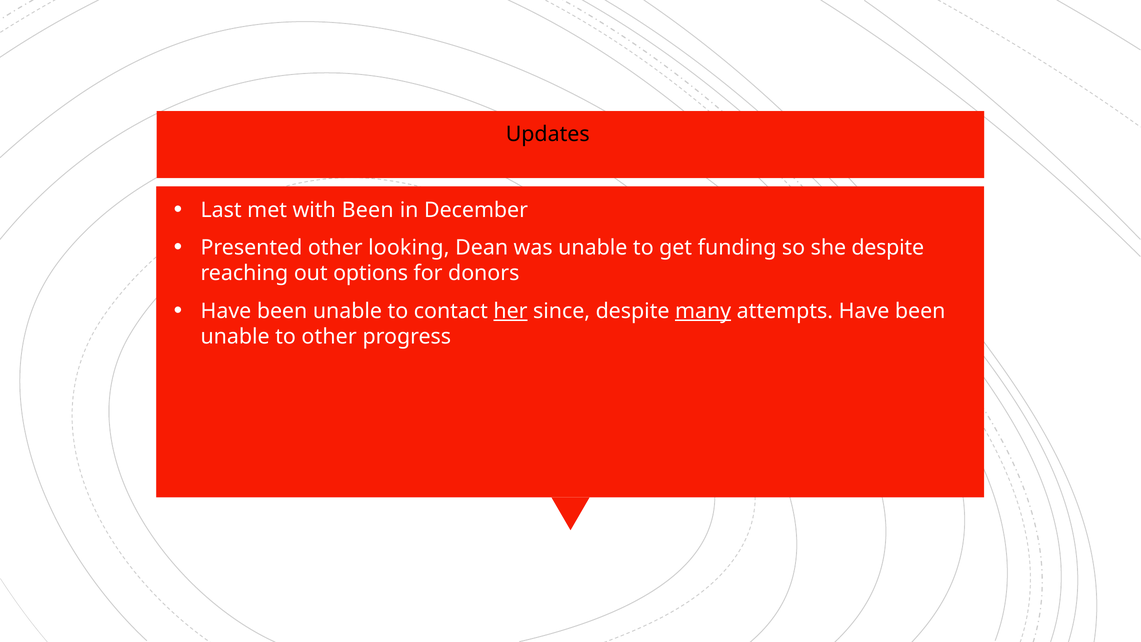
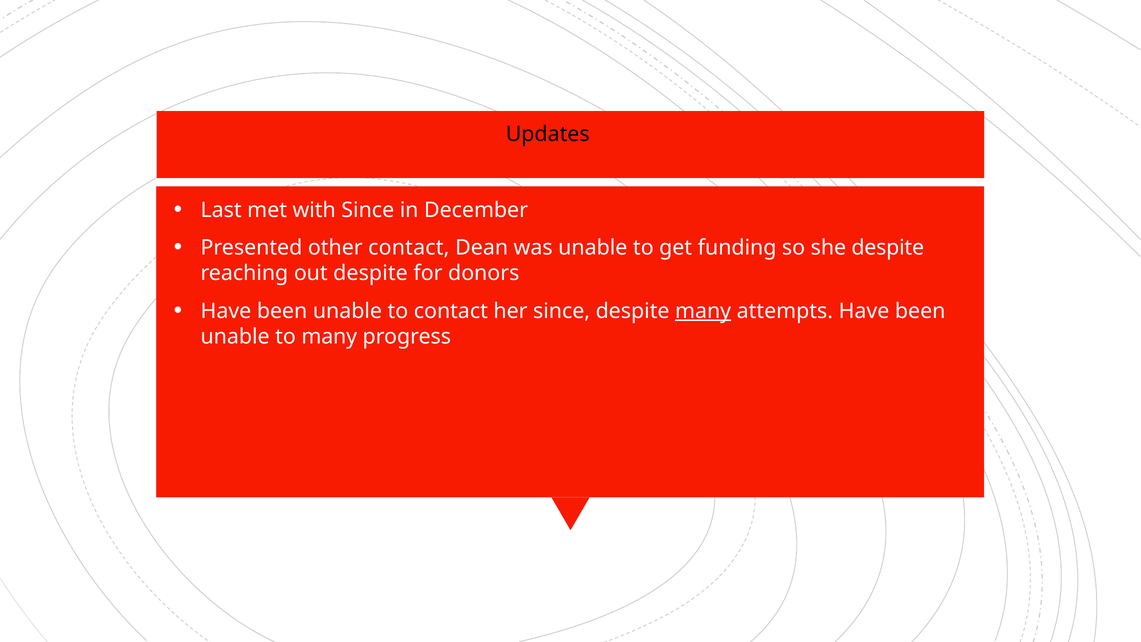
with Been: Been -> Since (368, 210)
other looking: looking -> contact (409, 248)
out options: options -> despite (370, 273)
her underline: present -> none (510, 311)
to other: other -> many (329, 337)
